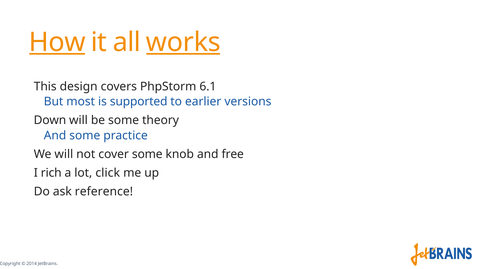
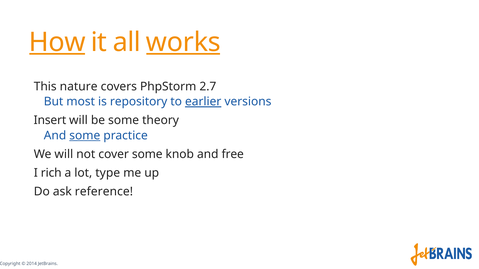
design: design -> nature (79, 87)
6.1: 6.1 -> 2.7 (208, 87)
supported: supported -> repository (139, 102)
earlier underline: none -> present (203, 102)
Down: Down -> Insert (50, 121)
some underline: none -> present (85, 136)
click: click -> type (108, 173)
